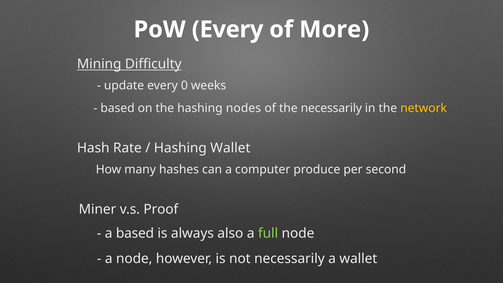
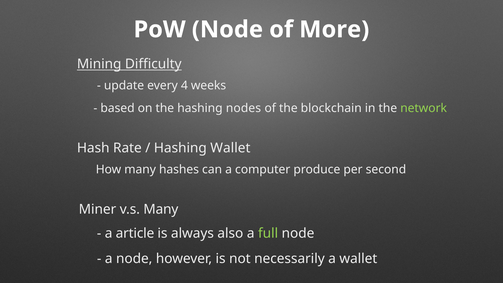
PoW Every: Every -> Node (227, 29)
0: 0 -> 4 (184, 86)
the necessarily: necessarily -> blockchain (331, 108)
network colour: yellow -> light green (424, 108)
v.s Proof: Proof -> Many (161, 209)
a based: based -> article (135, 233)
